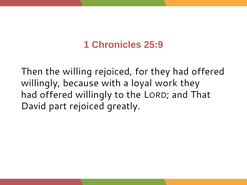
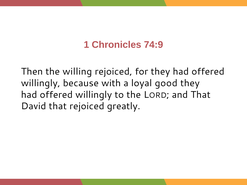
25:9: 25:9 -> 74:9 (154, 45)
work: work -> good (166, 83)
David part: part -> that (58, 106)
